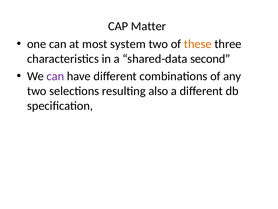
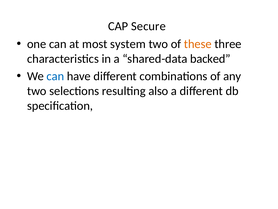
Matter: Matter -> Secure (148, 26)
second: second -> backed (210, 59)
can colour: purple -> blue (55, 76)
